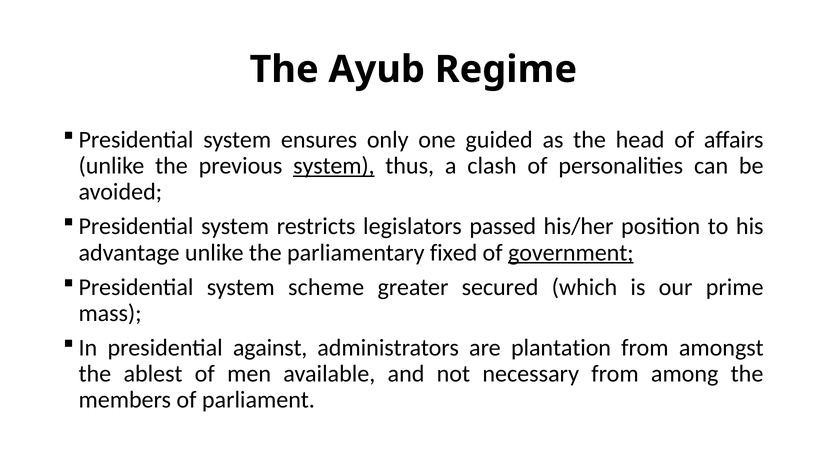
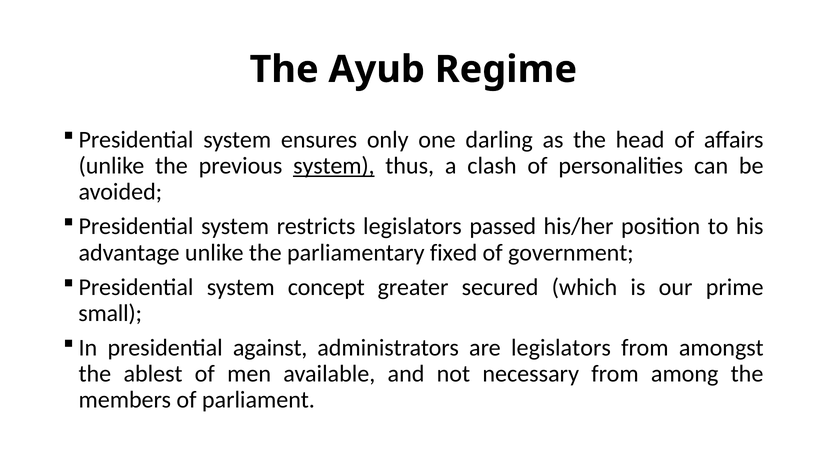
guided: guided -> darling (499, 140)
government underline: present -> none (571, 253)
scheme: scheme -> concept (326, 287)
mass: mass -> small (110, 313)
are plantation: plantation -> legislators (561, 348)
